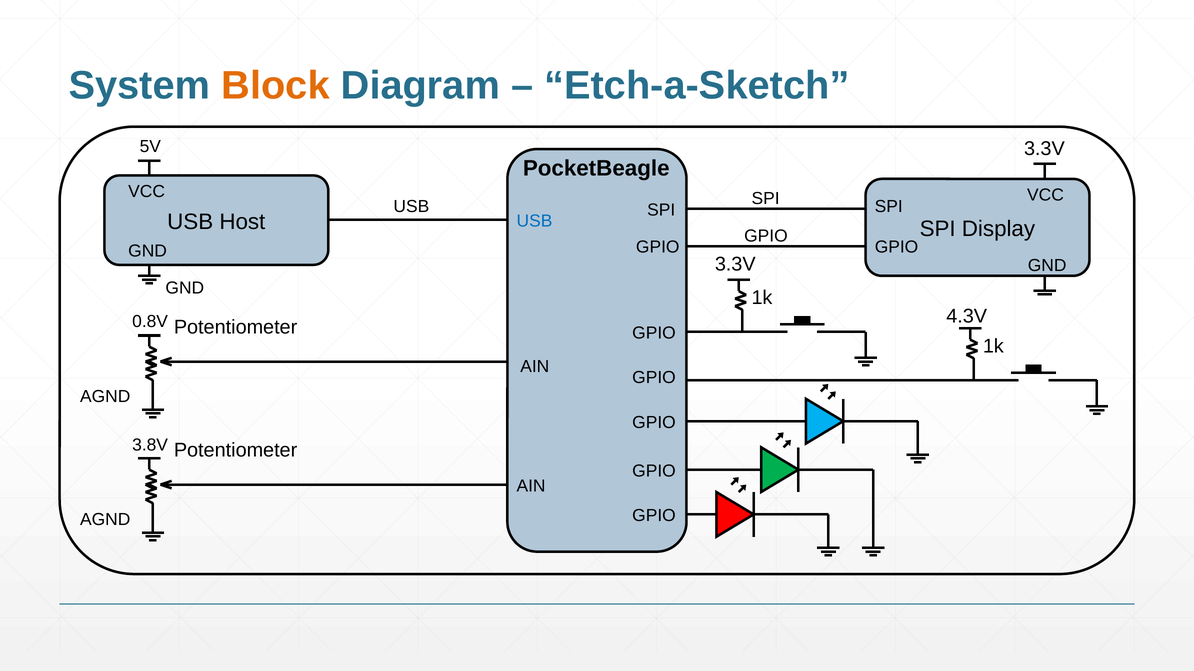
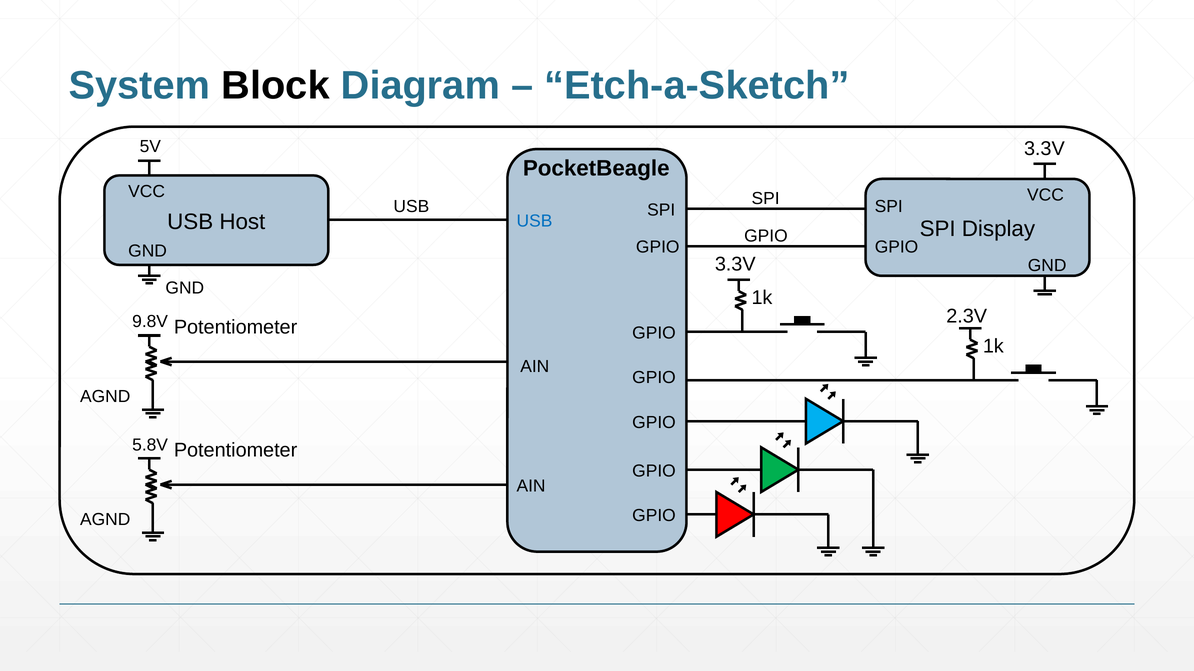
Block colour: orange -> black (276, 86)
4.3V: 4.3V -> 2.3V (967, 317)
0.8V: 0.8V -> 9.8V (150, 322)
3.8V: 3.8V -> 5.8V (150, 445)
